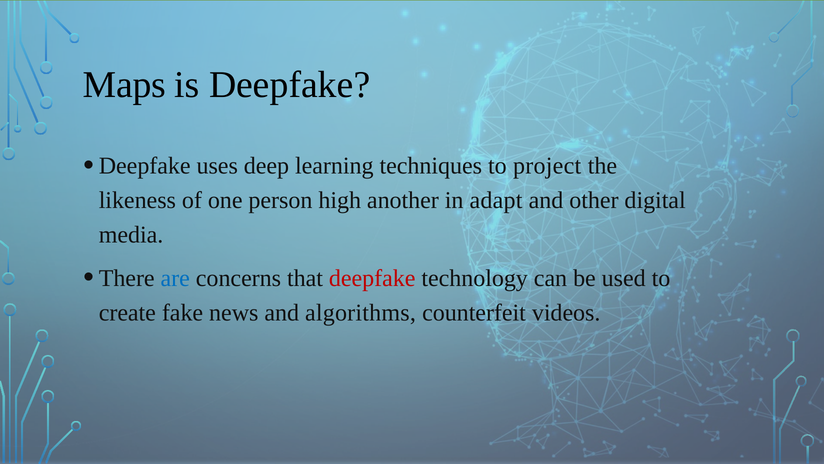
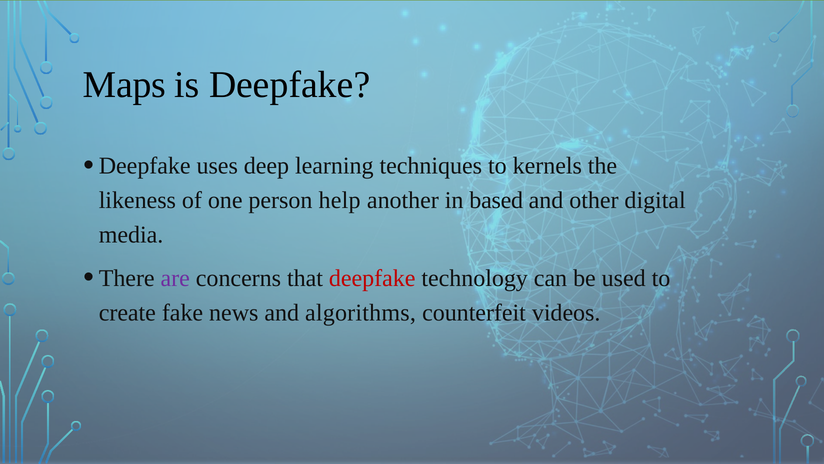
project: project -> kernels (547, 166)
high: high -> help (340, 200)
adapt: adapt -> based (496, 200)
are colour: blue -> purple (175, 278)
